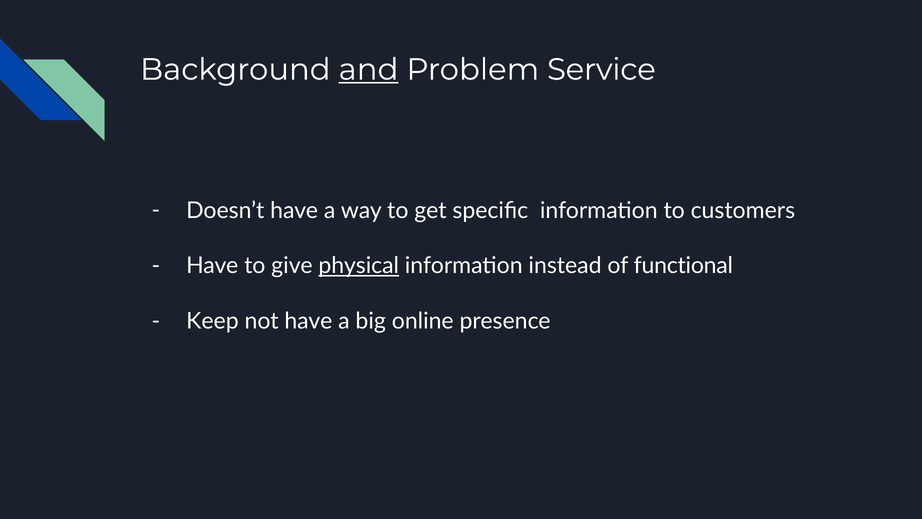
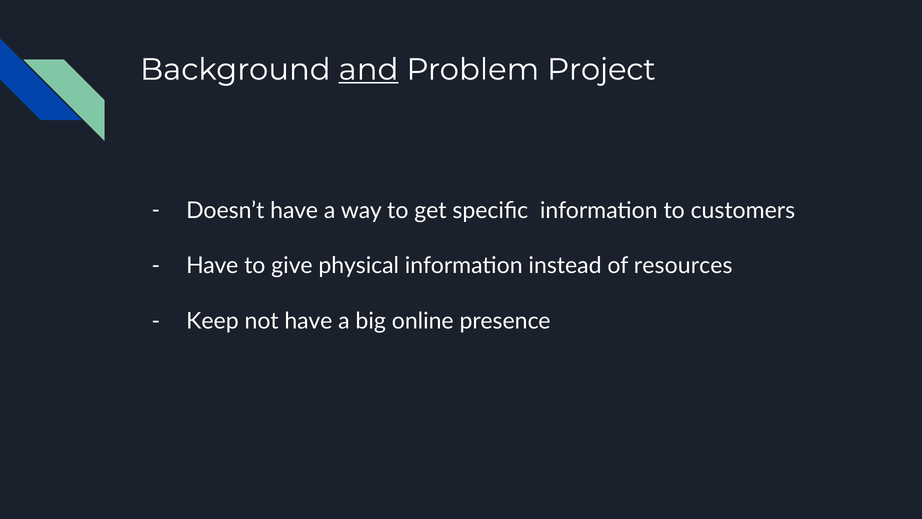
Service: Service -> Project (601, 70)
physical underline: present -> none (359, 266)
functional: functional -> resources (683, 266)
